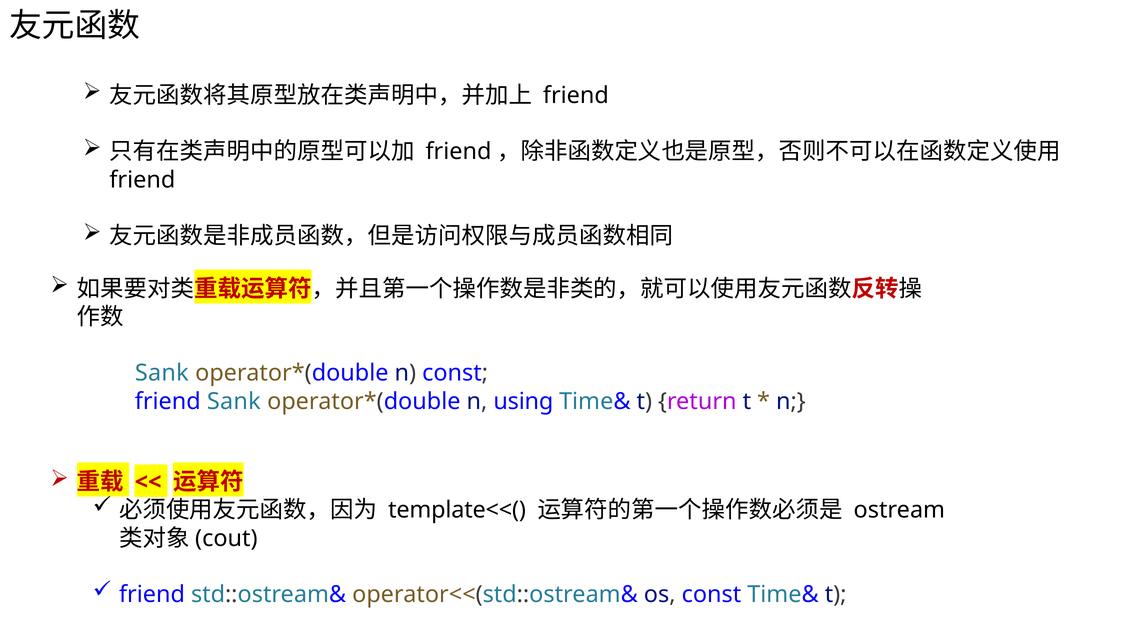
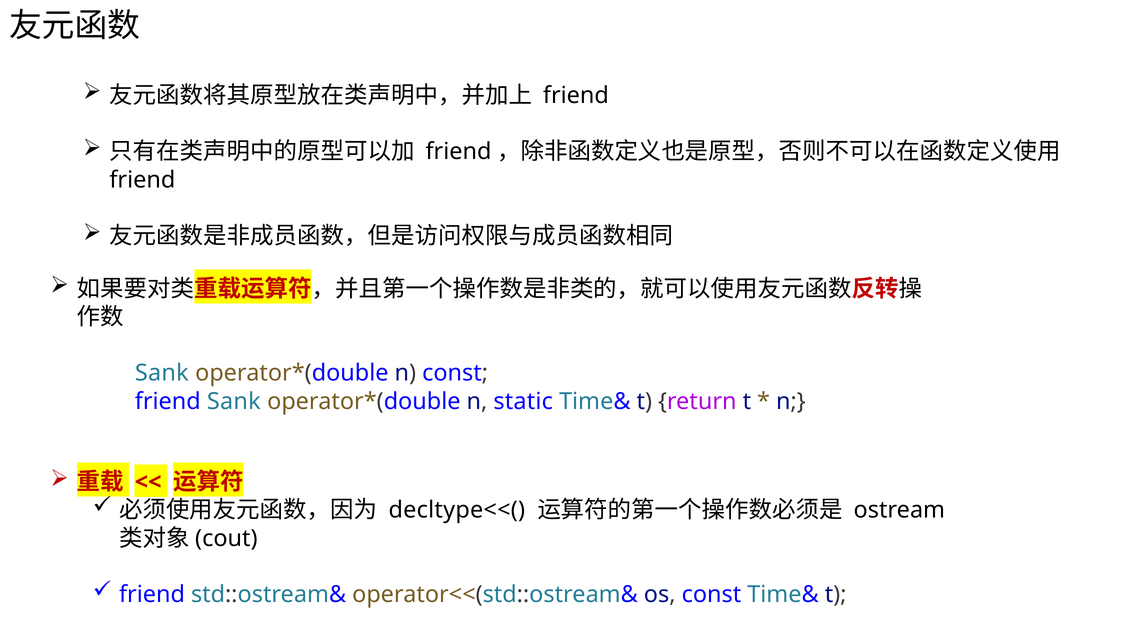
using: using -> static (523, 401)
template<<(: template<<( -> decltype<<( (457, 510)
